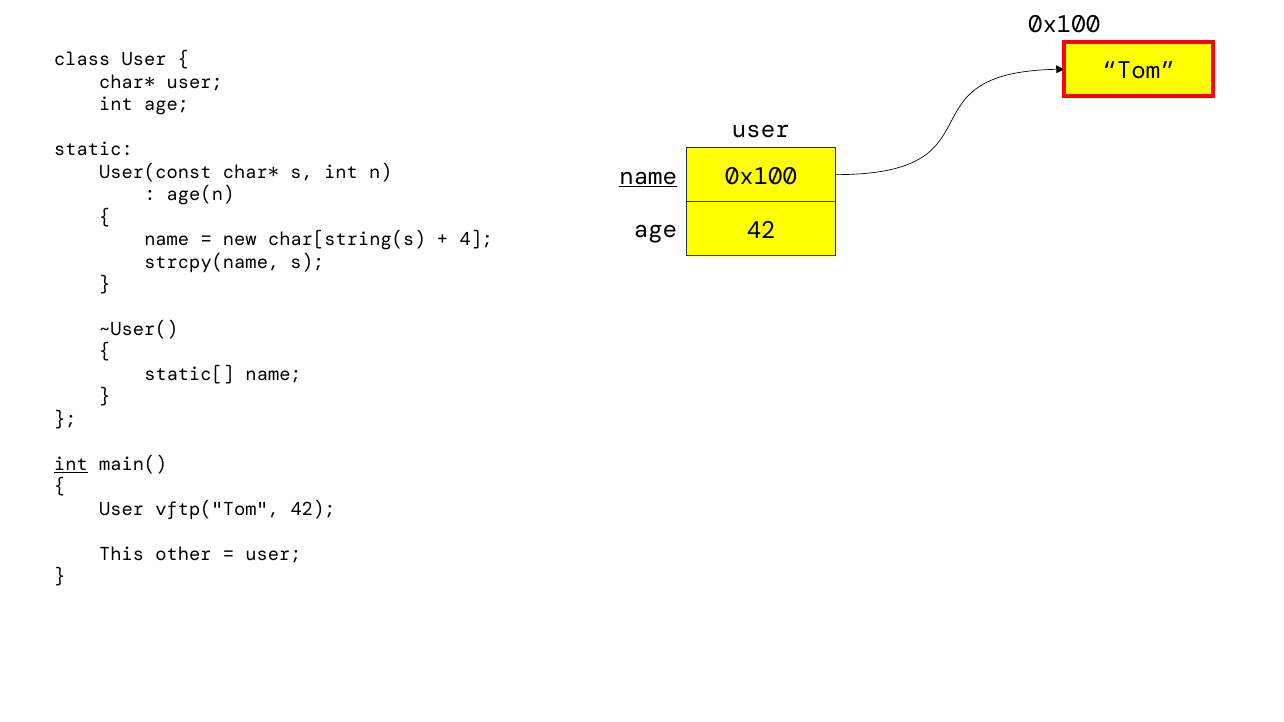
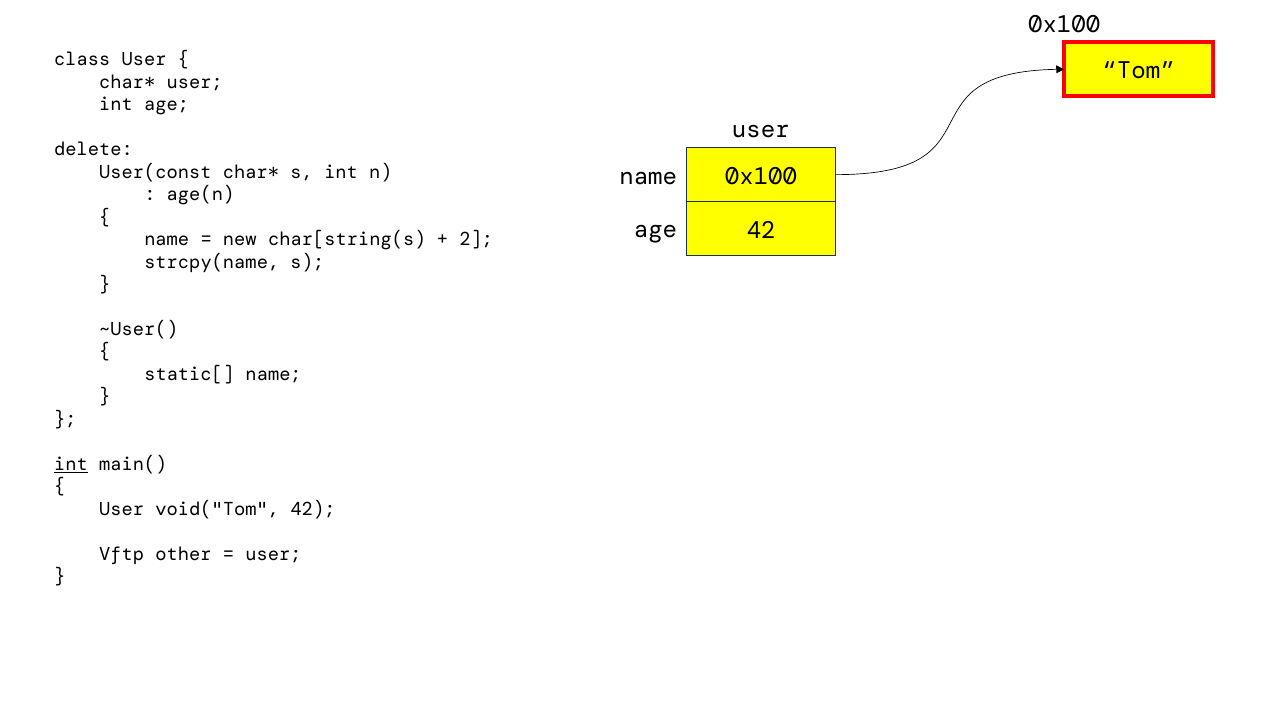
static: static -> delete (94, 150)
name underline: present -> none (648, 176)
4: 4 -> 2 (476, 239)
vftp("Tom: vftp("Tom -> void("Tom (217, 509)
This: This -> Vftp (122, 554)
